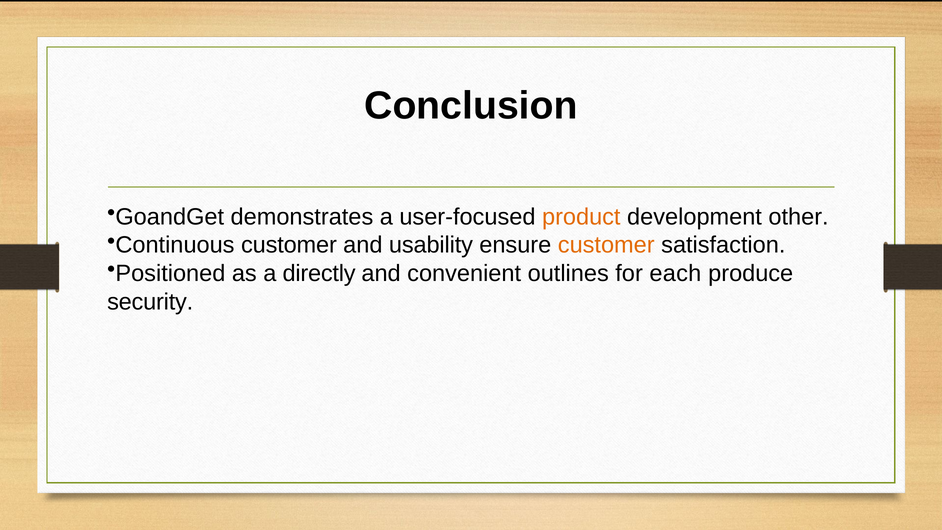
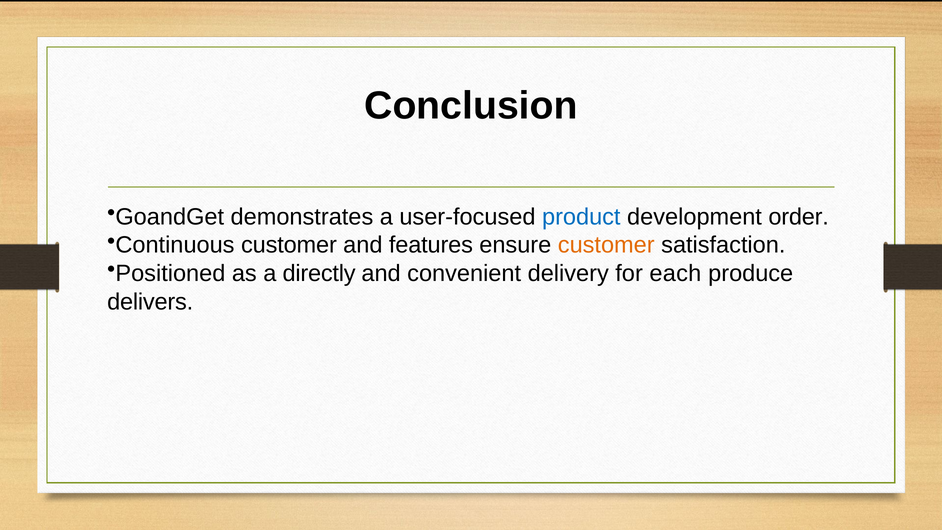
product colour: orange -> blue (581, 217)
other: other -> order (799, 217)
usability: usability -> features (431, 245)
outlines: outlines -> delivery (568, 273)
security: security -> delivers (150, 302)
